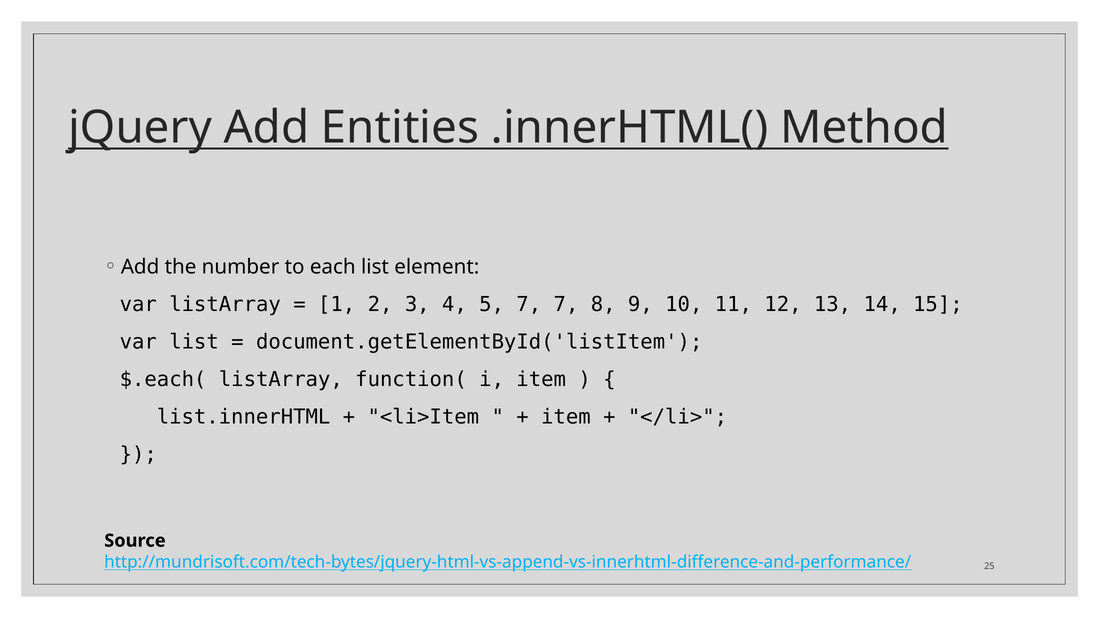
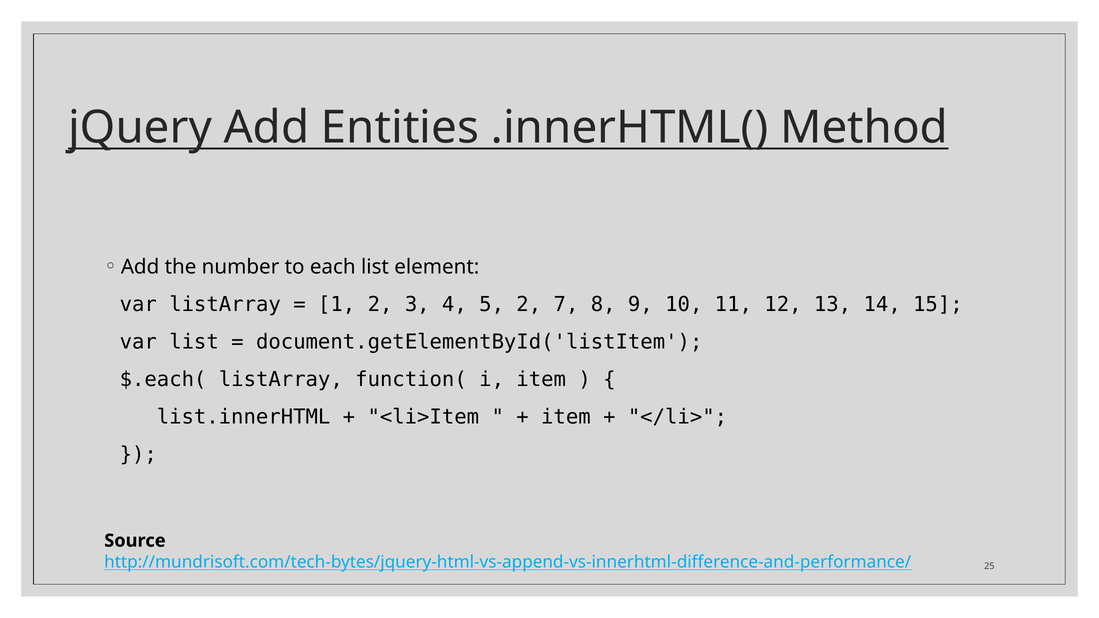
5 7: 7 -> 2 (529, 304)
